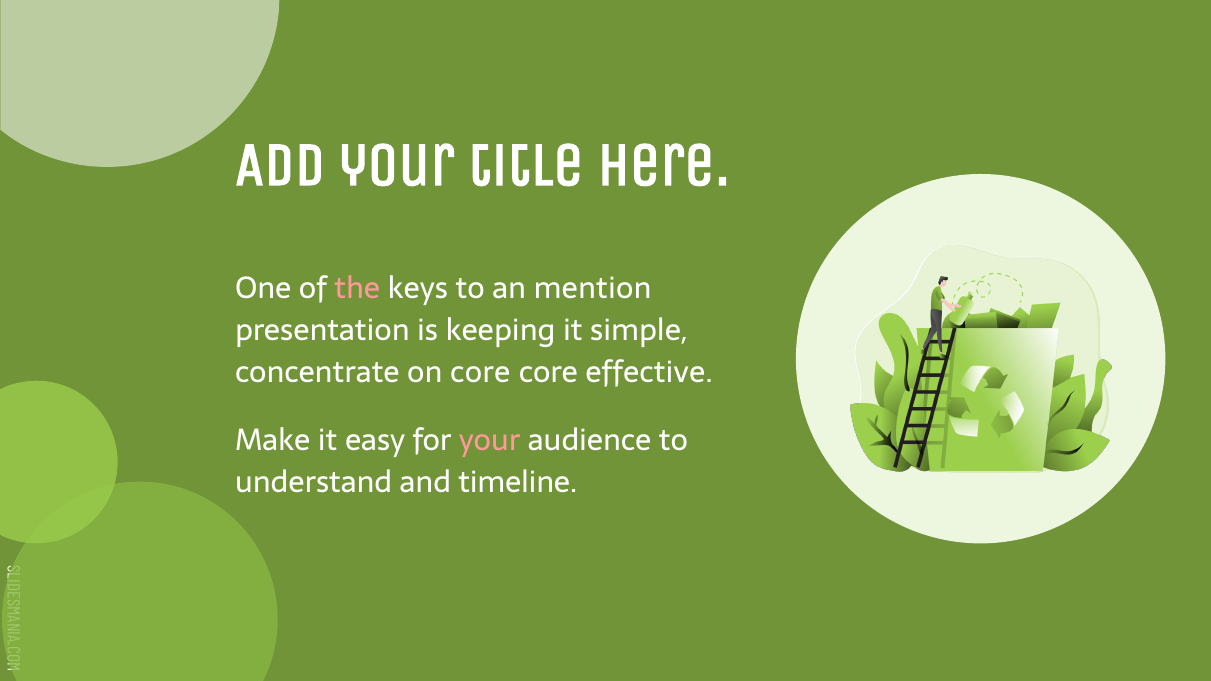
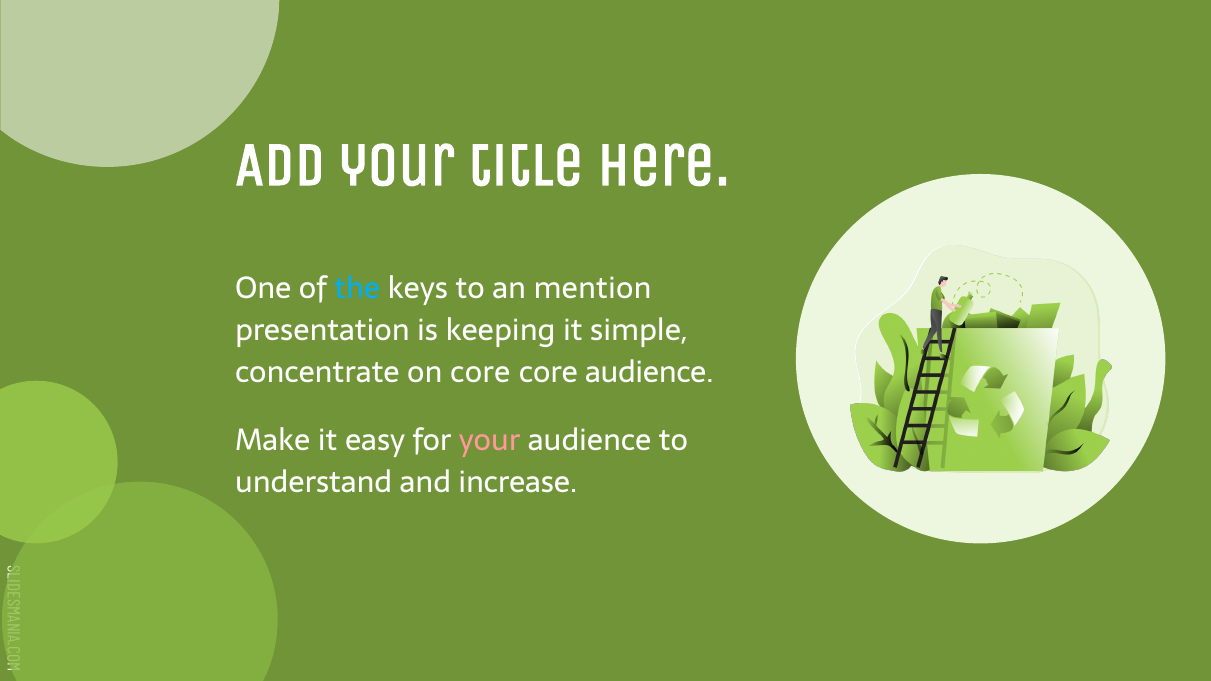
the colour: pink -> light blue (357, 289)
core effective: effective -> audience (649, 372)
timeline: timeline -> increase (518, 482)
